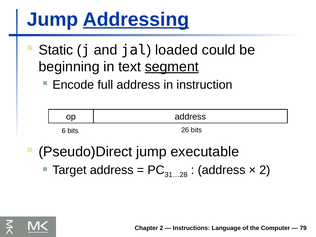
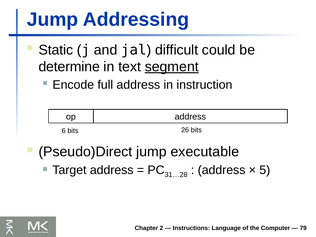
Addressing underline: present -> none (136, 20)
loaded: loaded -> difficult (177, 50)
beginning: beginning -> determine (69, 67)
2: 2 -> 5 (265, 170)
